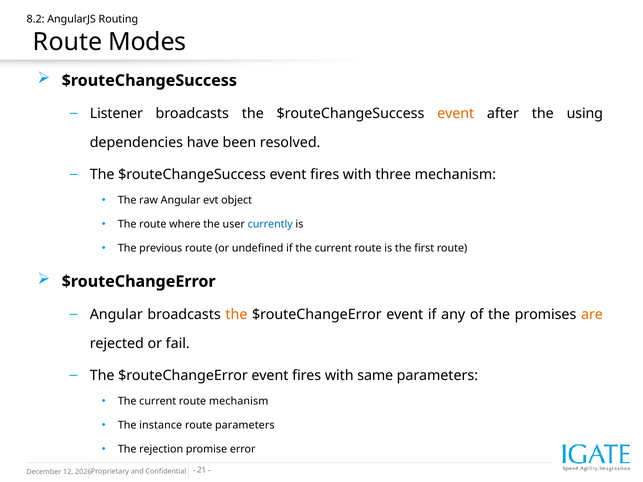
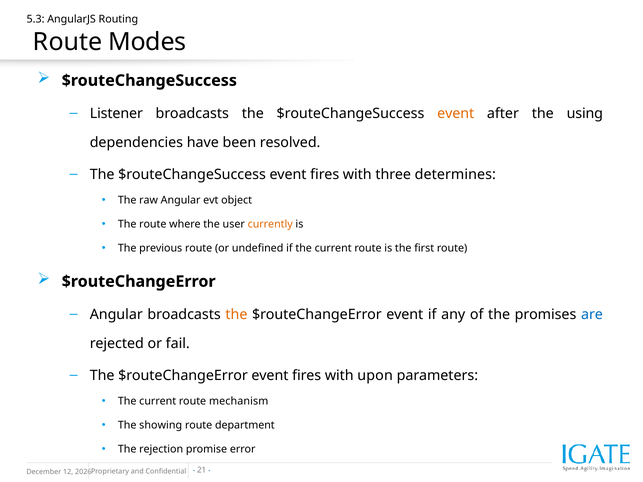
8.2: 8.2 -> 5.3 (36, 19)
three mechanism: mechanism -> determines (455, 175)
currently colour: blue -> orange (270, 224)
are colour: orange -> blue (592, 315)
same: same -> upon (375, 376)
instance: instance -> showing (161, 426)
route parameters: parameters -> department (245, 426)
